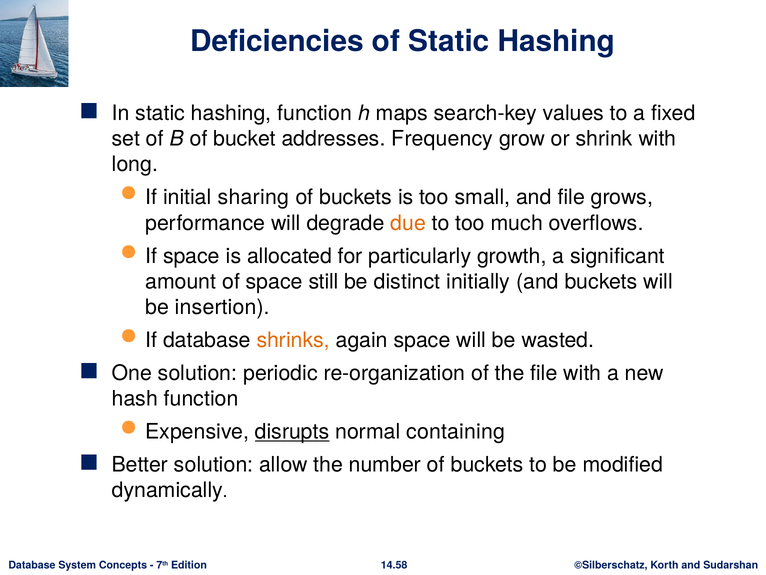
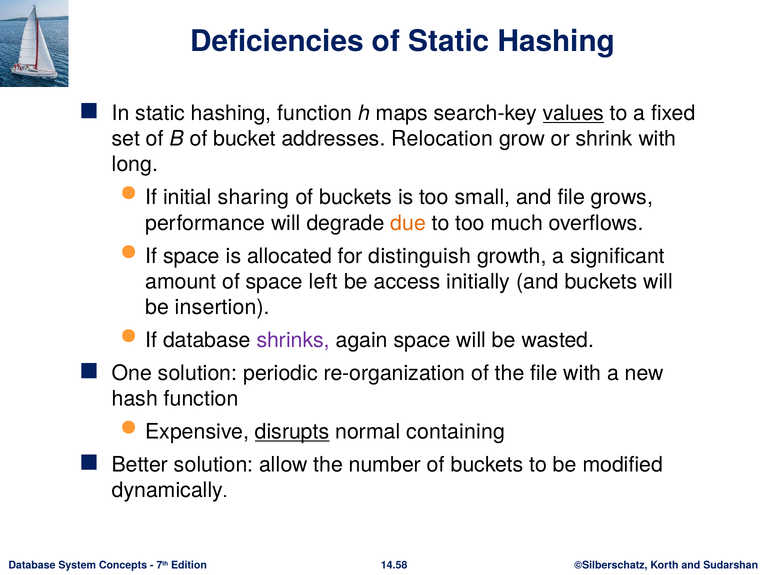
values underline: none -> present (573, 113)
Frequency: Frequency -> Relocation (442, 139)
particularly: particularly -> distinguish (420, 256)
still: still -> left (323, 281)
distinct: distinct -> access (407, 281)
shrinks colour: orange -> purple (293, 340)
